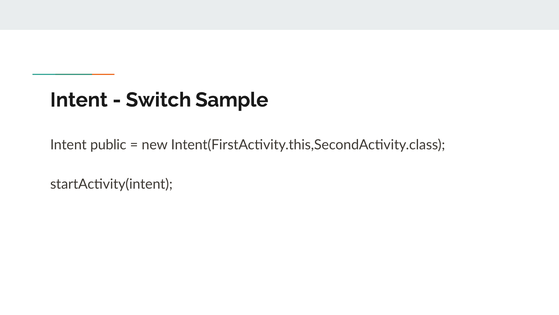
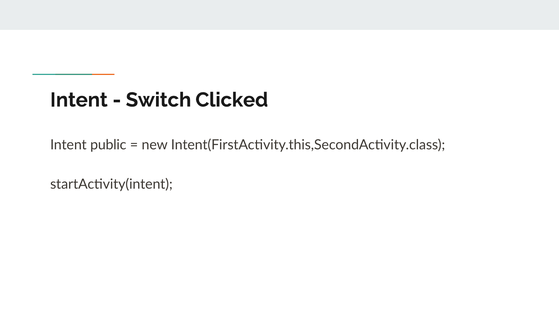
Sample: Sample -> Clicked (232, 100)
